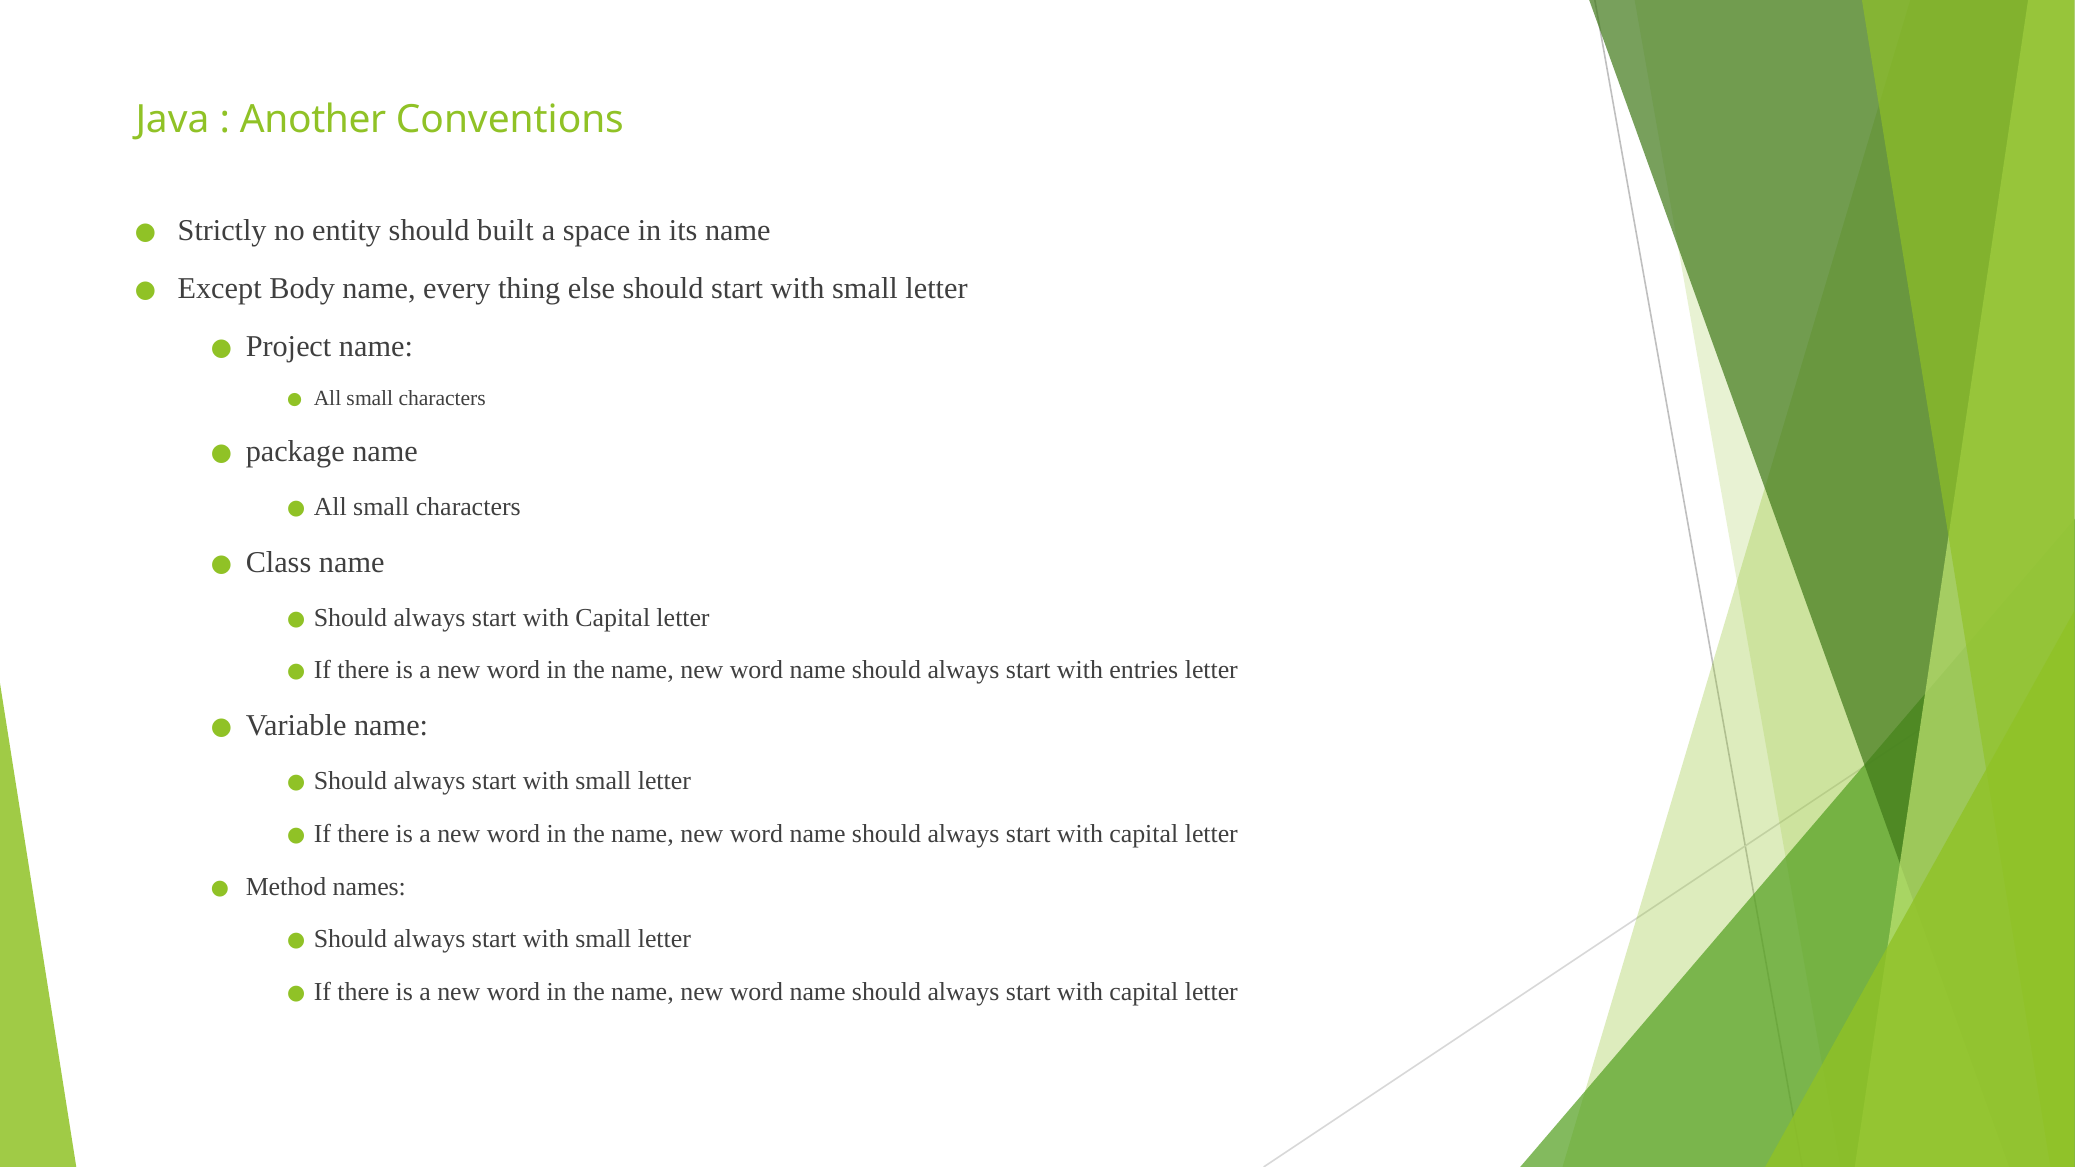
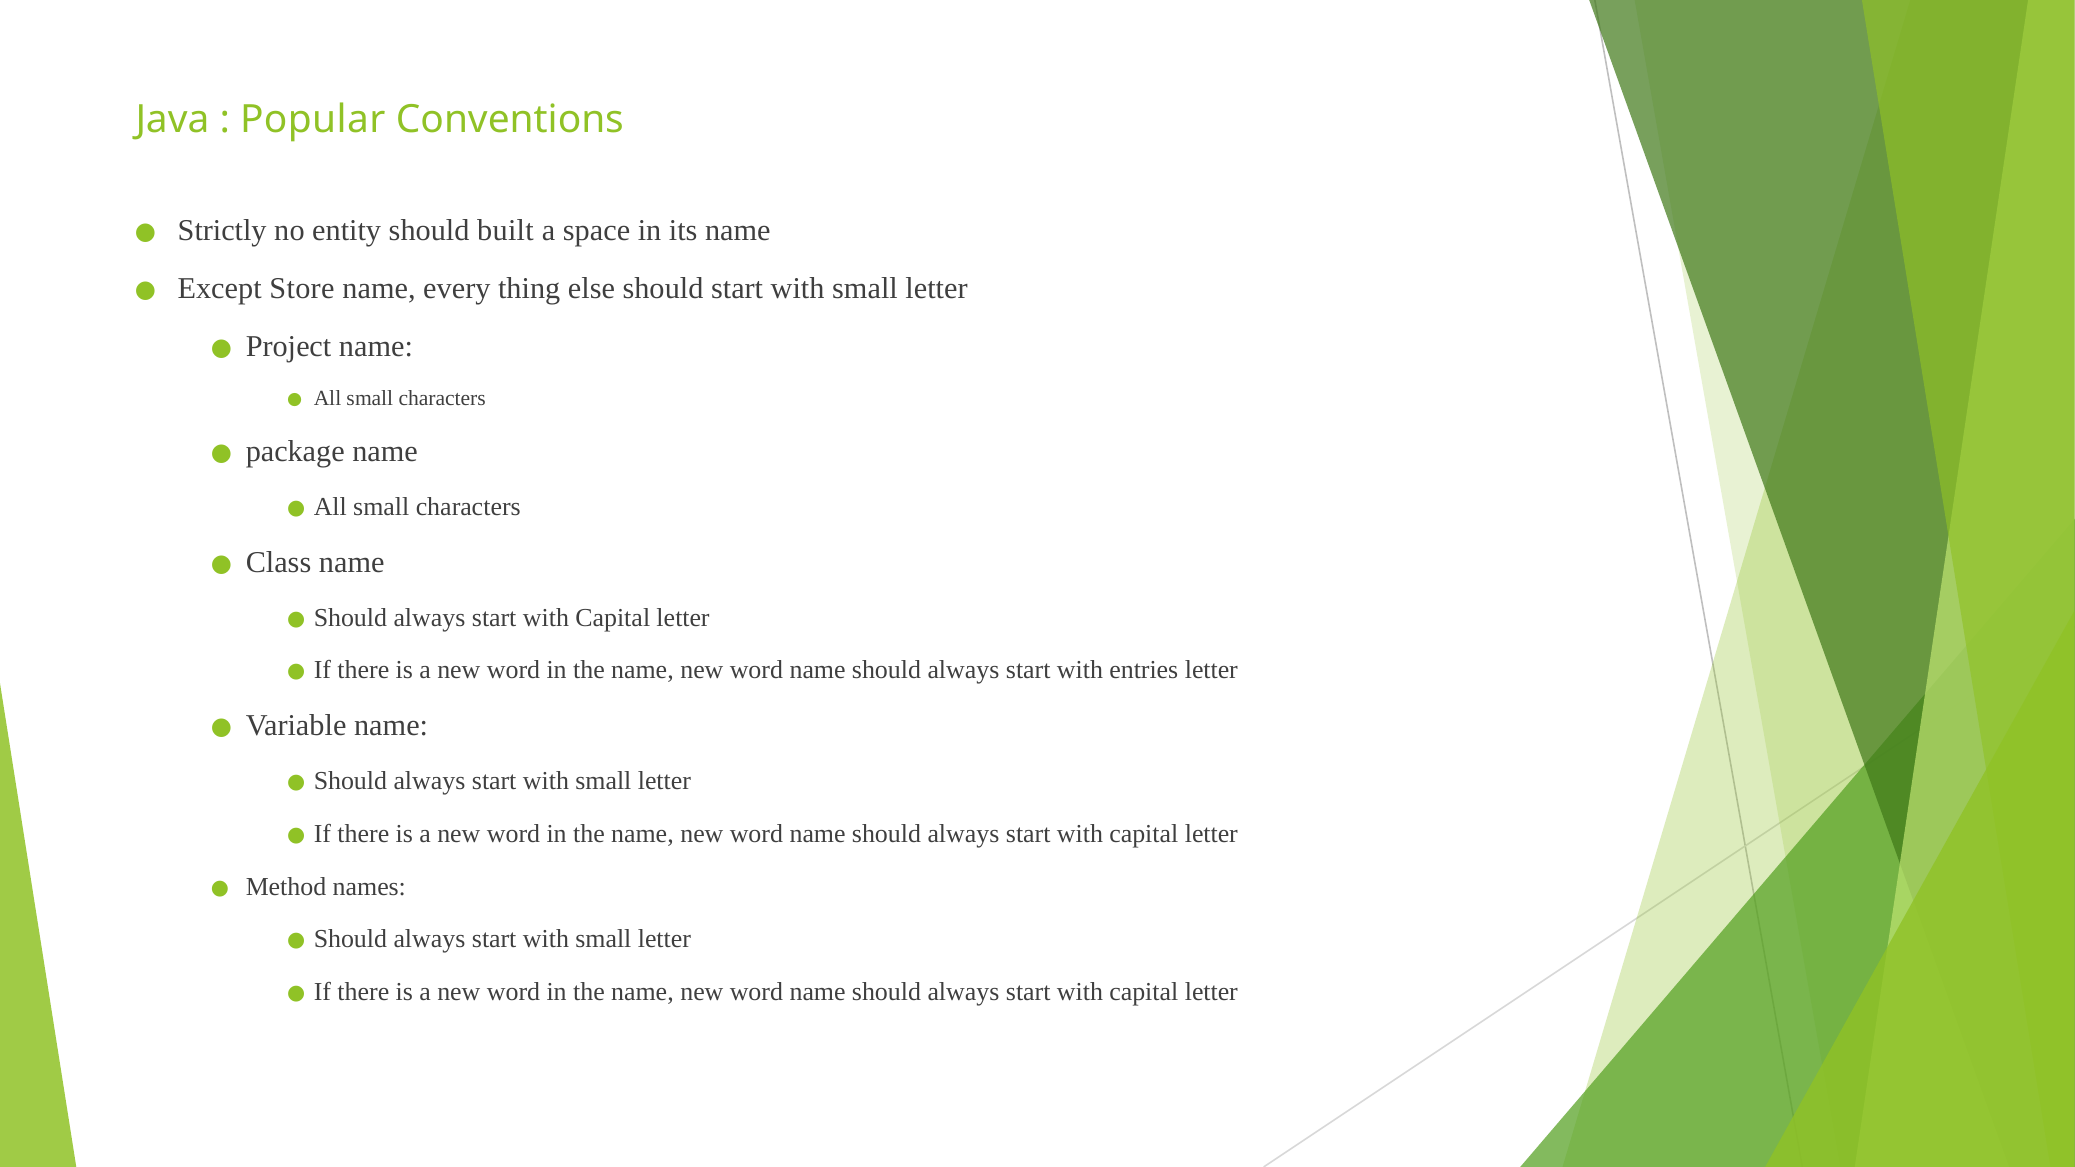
Another: Another -> Popular (313, 119)
Body: Body -> Store (302, 288)
